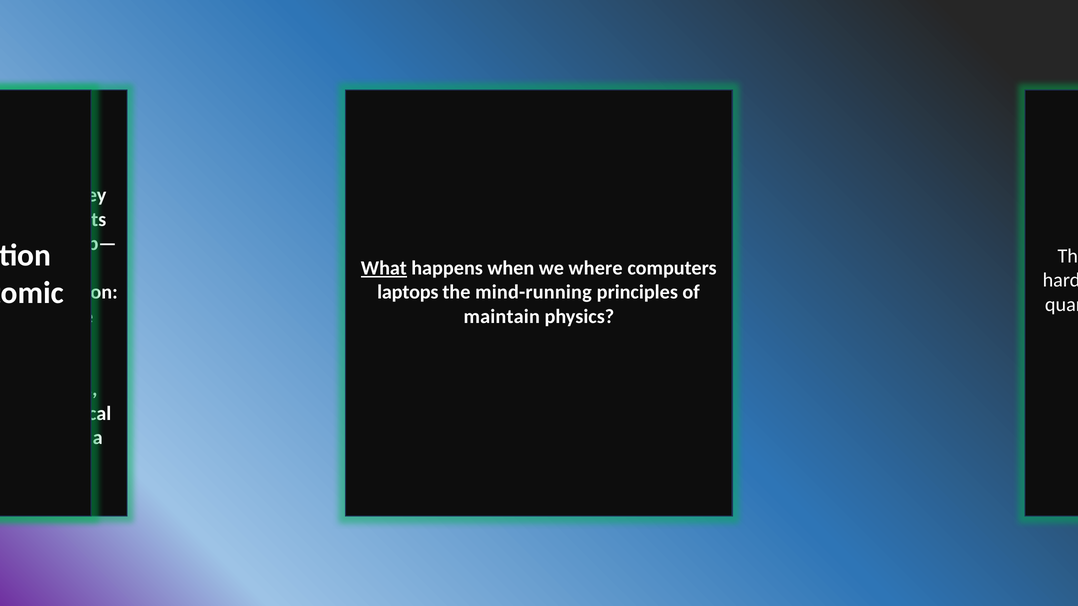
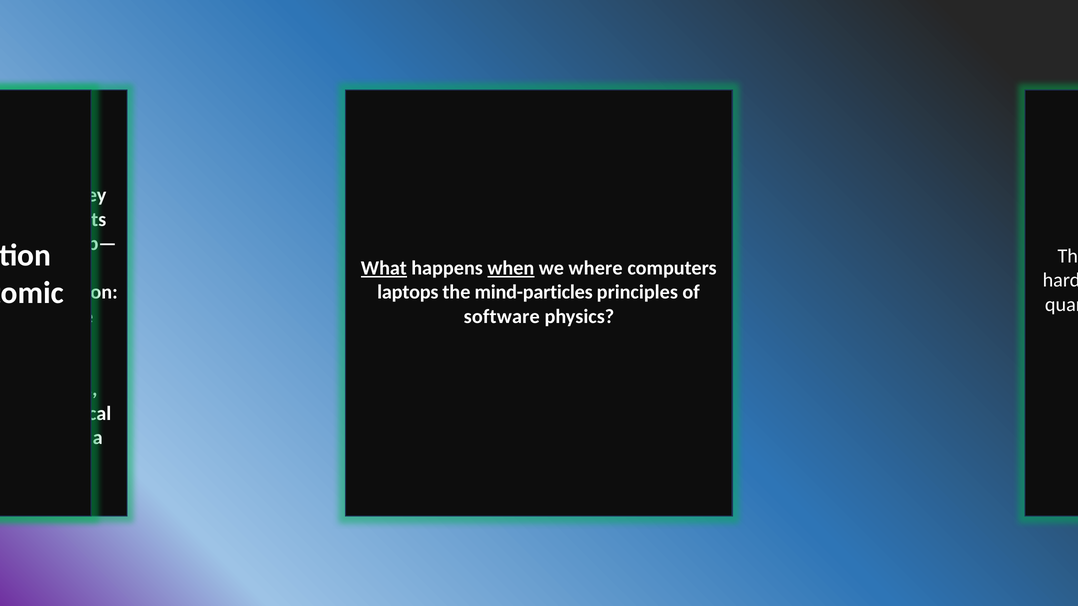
when underline: none -> present (511, 268)
mind-running: mind-running -> mind-particles (534, 292)
maintain: maintain -> software (502, 317)
